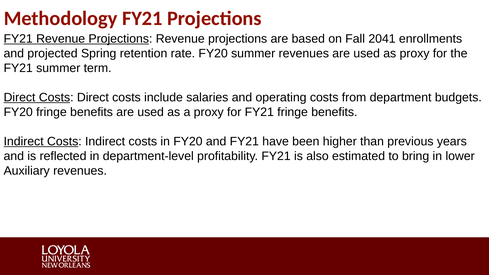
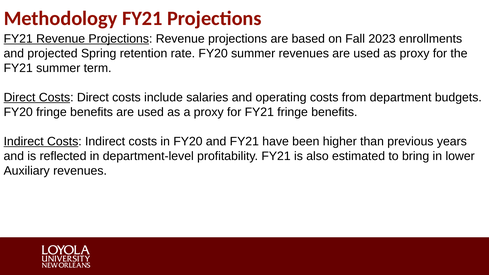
2041: 2041 -> 2023 (382, 39)
